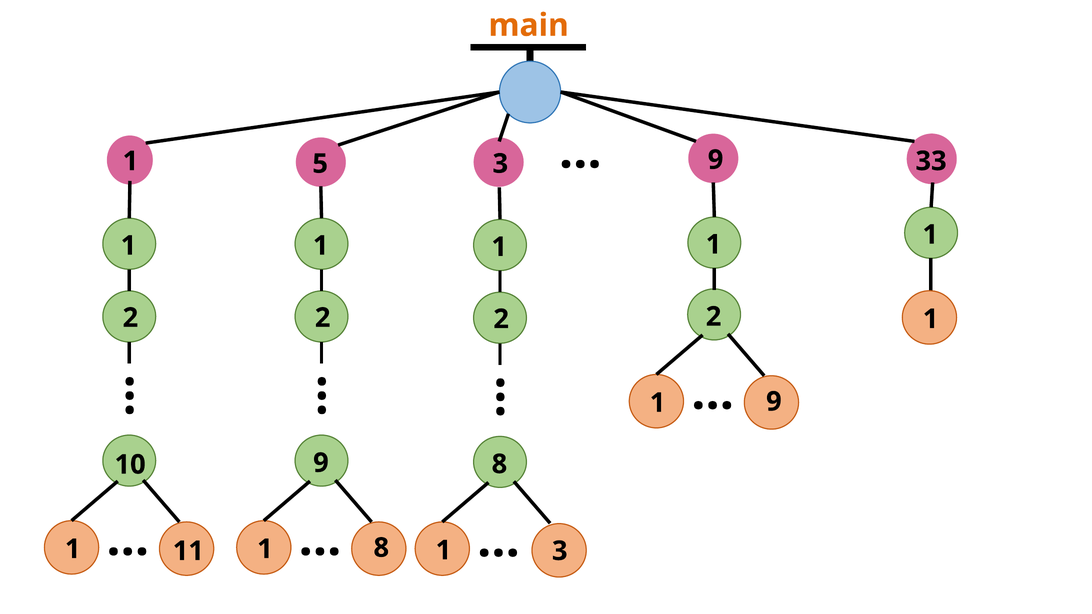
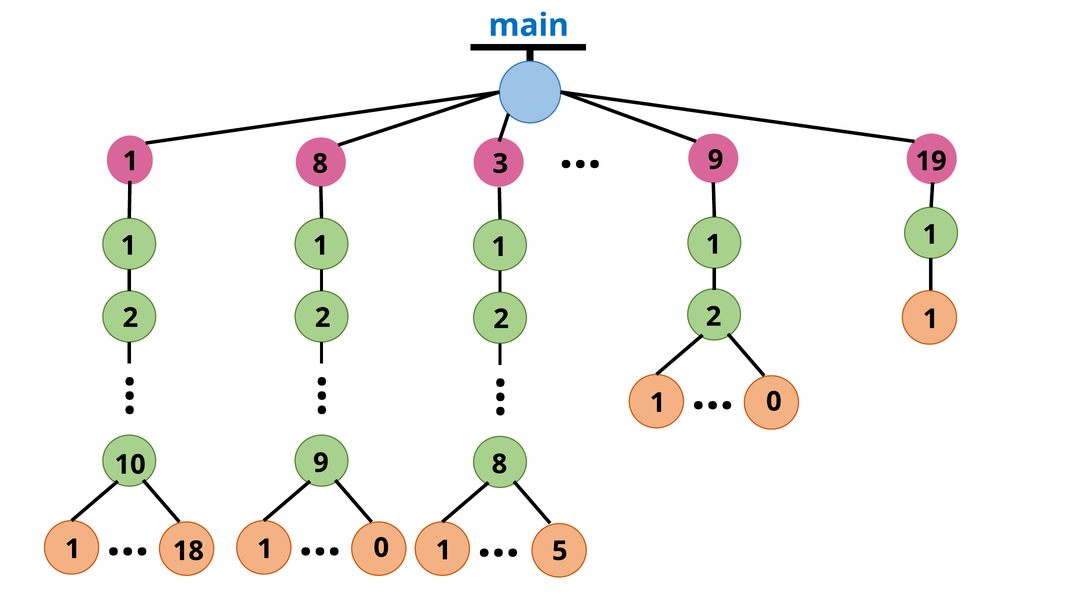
main colour: orange -> blue (529, 25)
1 5: 5 -> 8 (320, 164)
33: 33 -> 19 (931, 161)
9: 9 -> 0 (774, 402)
11: 11 -> 18 (188, 551)
8: 8 -> 0 (381, 548)
3: 3 -> 5 (560, 551)
